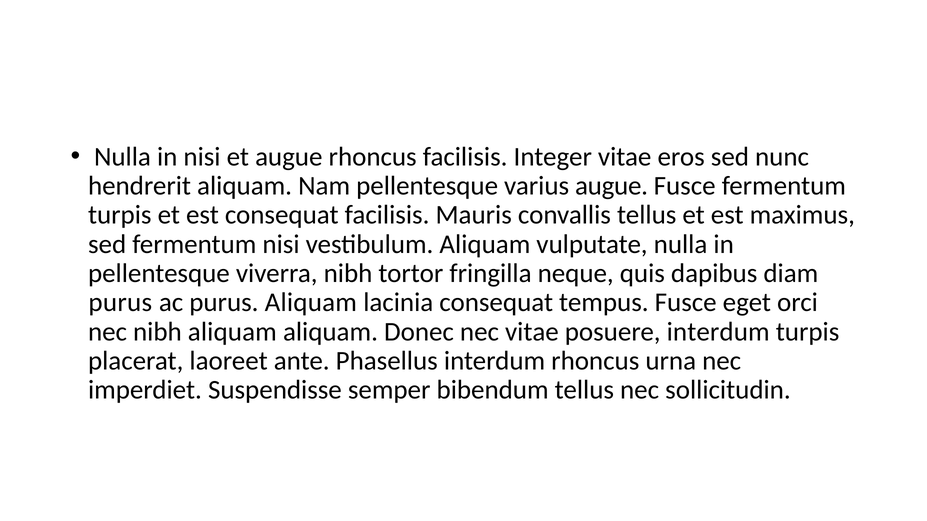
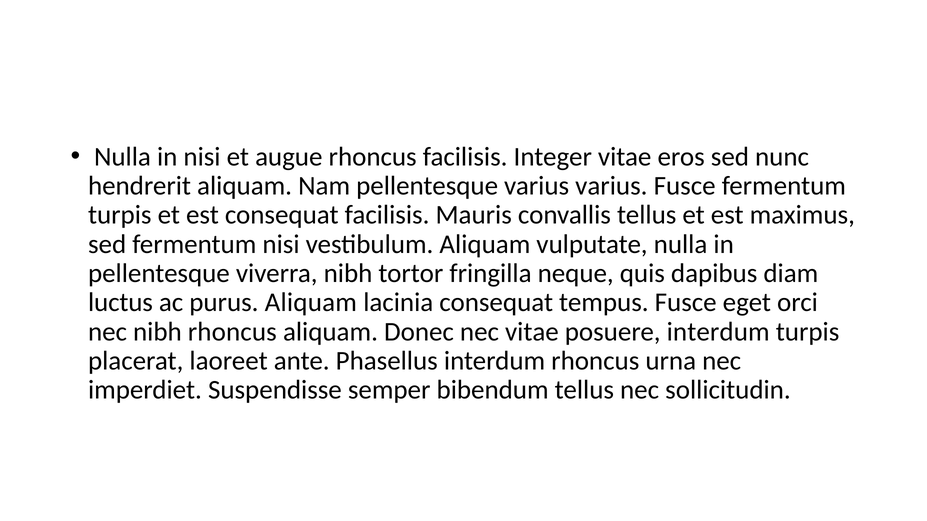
varius augue: augue -> varius (611, 186)
purus: purus -> luctus (120, 303)
nibh aliquam: aliquam -> rhoncus (232, 332)
